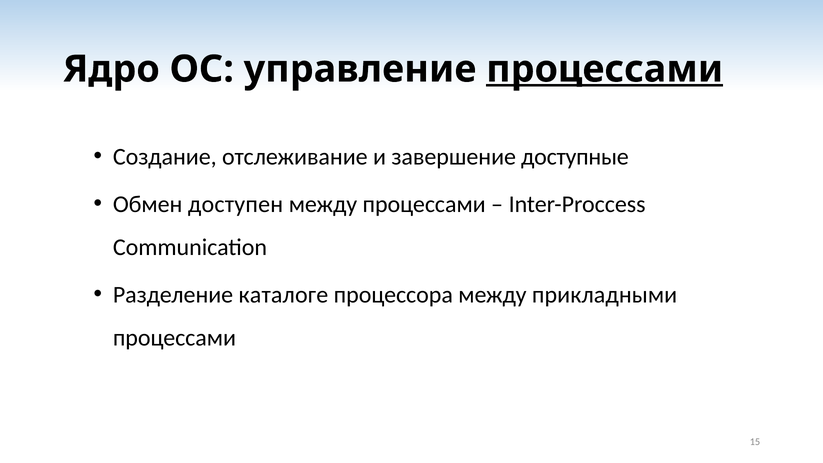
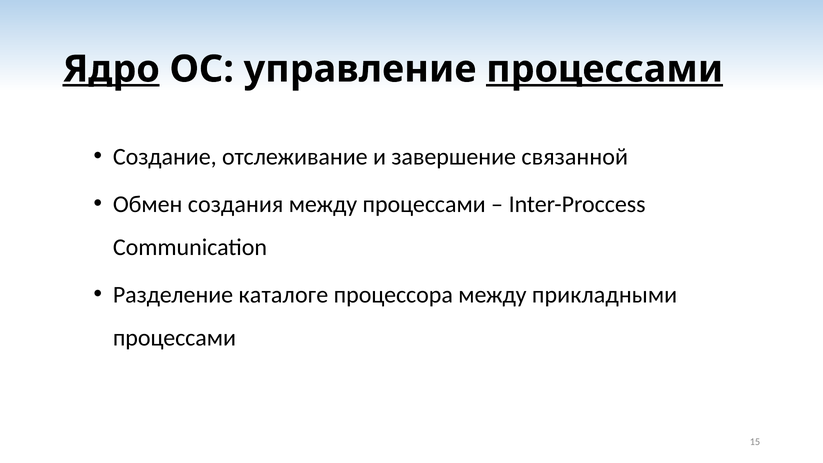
Ядро underline: none -> present (111, 69)
доступные: доступные -> связанной (575, 157)
доступен: доступен -> создания (236, 204)
